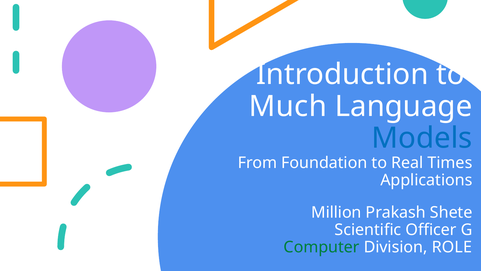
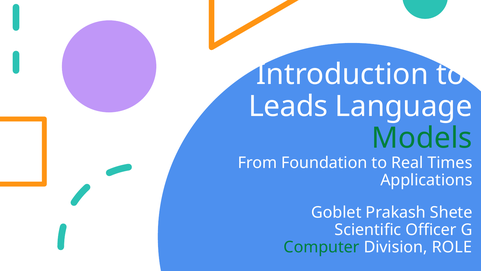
Much: Much -> Leads (288, 106)
Models colour: blue -> green (422, 138)
Million: Million -> Goblet (336, 212)
